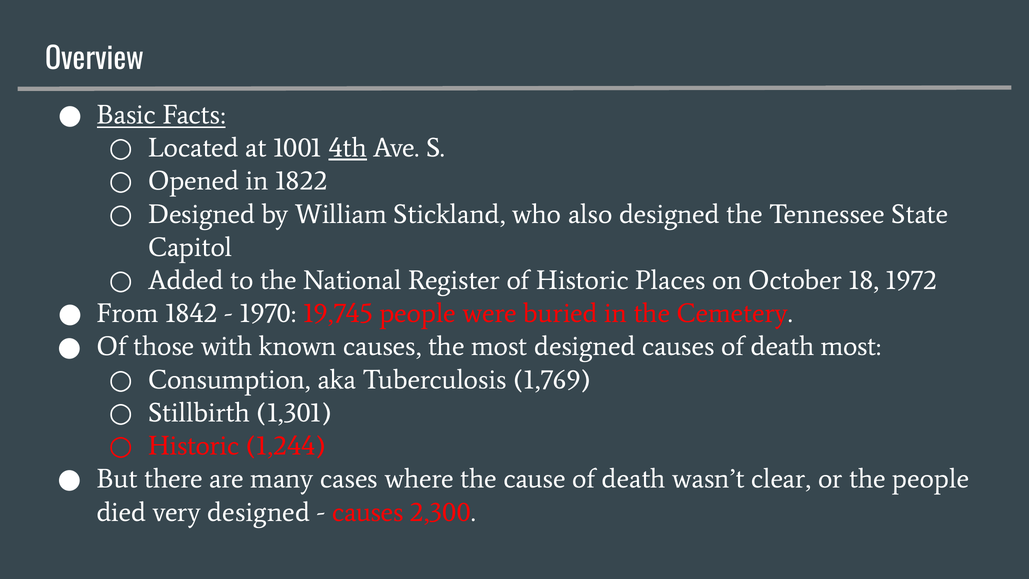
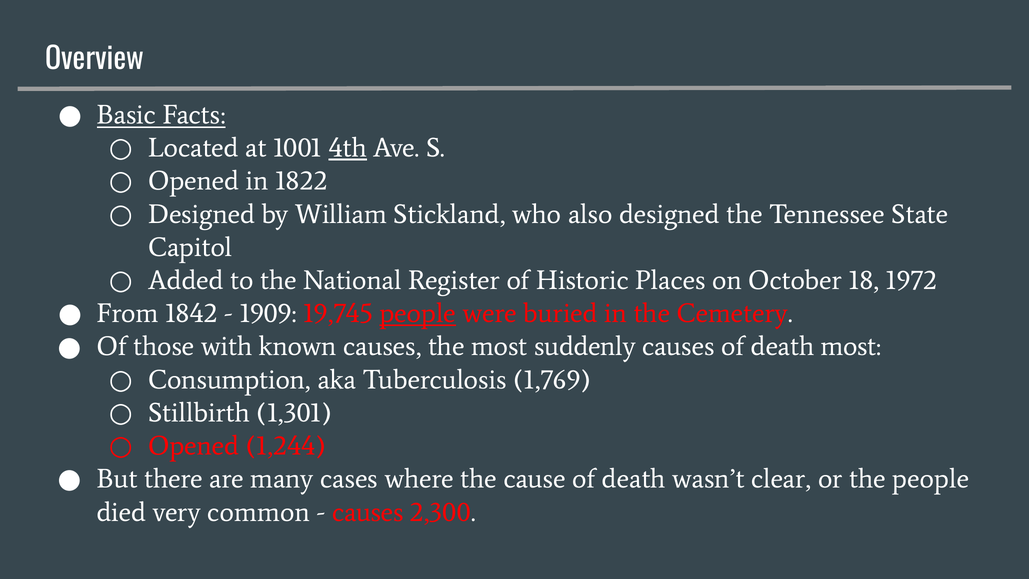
1970: 1970 -> 1909 (268, 313)
people underline: none -> present (418, 313)
most designed: designed -> suddenly (585, 346)
Historic: Historic -> Opened (194, 446)
very designed: designed -> common (259, 512)
